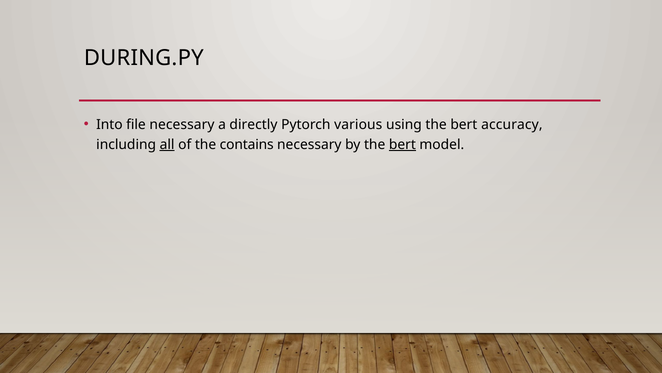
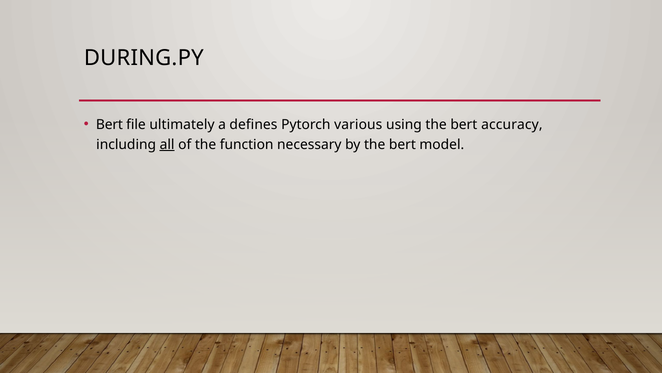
Into: Into -> Bert (109, 124)
file necessary: necessary -> ultimately (182, 124)
directly: directly -> defines (253, 124)
contains: contains -> function (247, 144)
bert underline: present -> none (402, 144)
